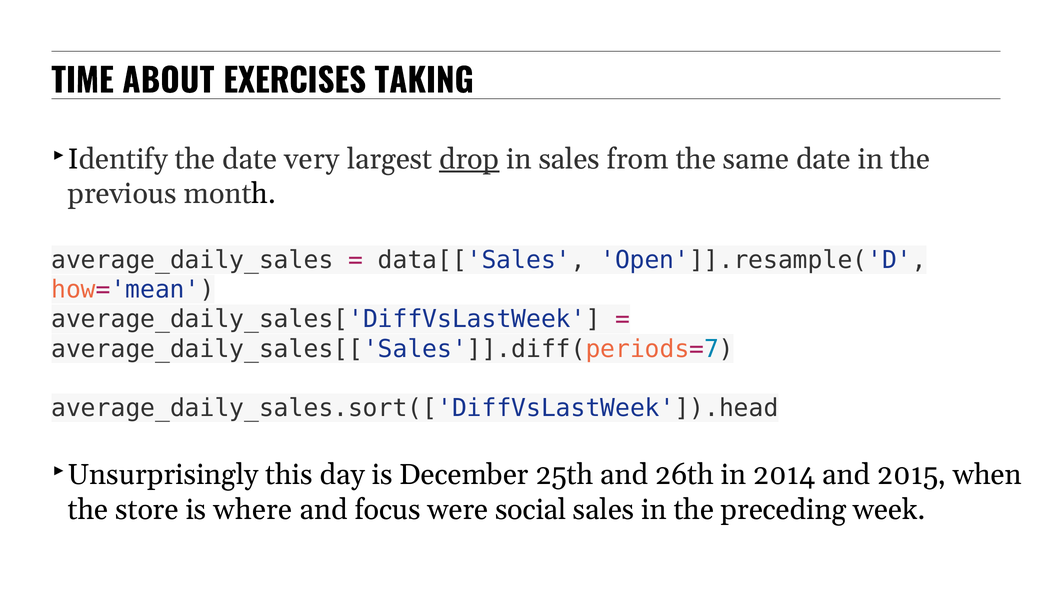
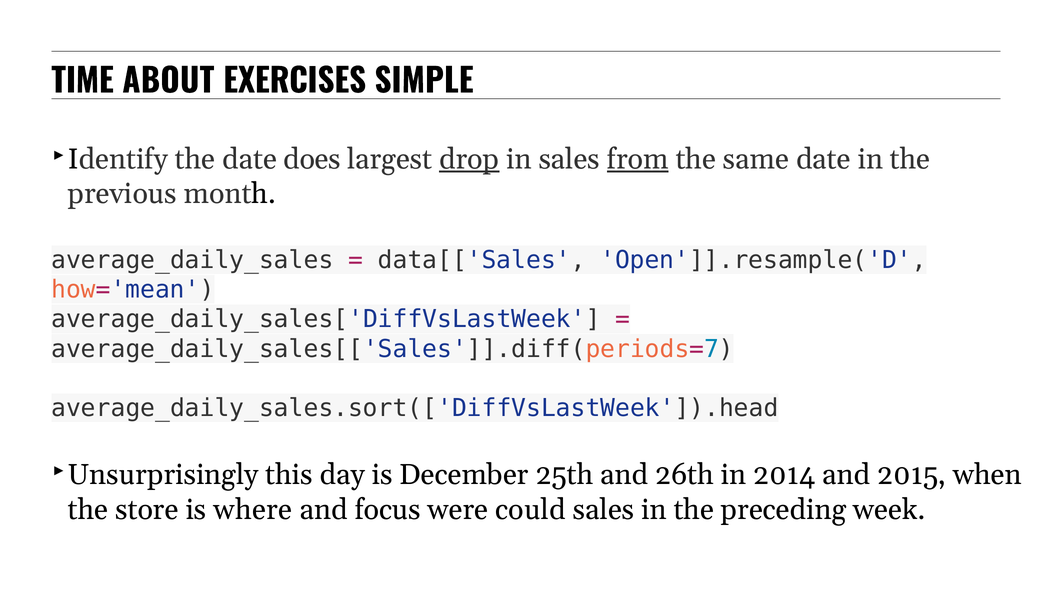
TAKING: TAKING -> SIMPLE (424, 82)
very: very -> does (312, 159)
from underline: none -> present (638, 159)
social: social -> could (531, 509)
